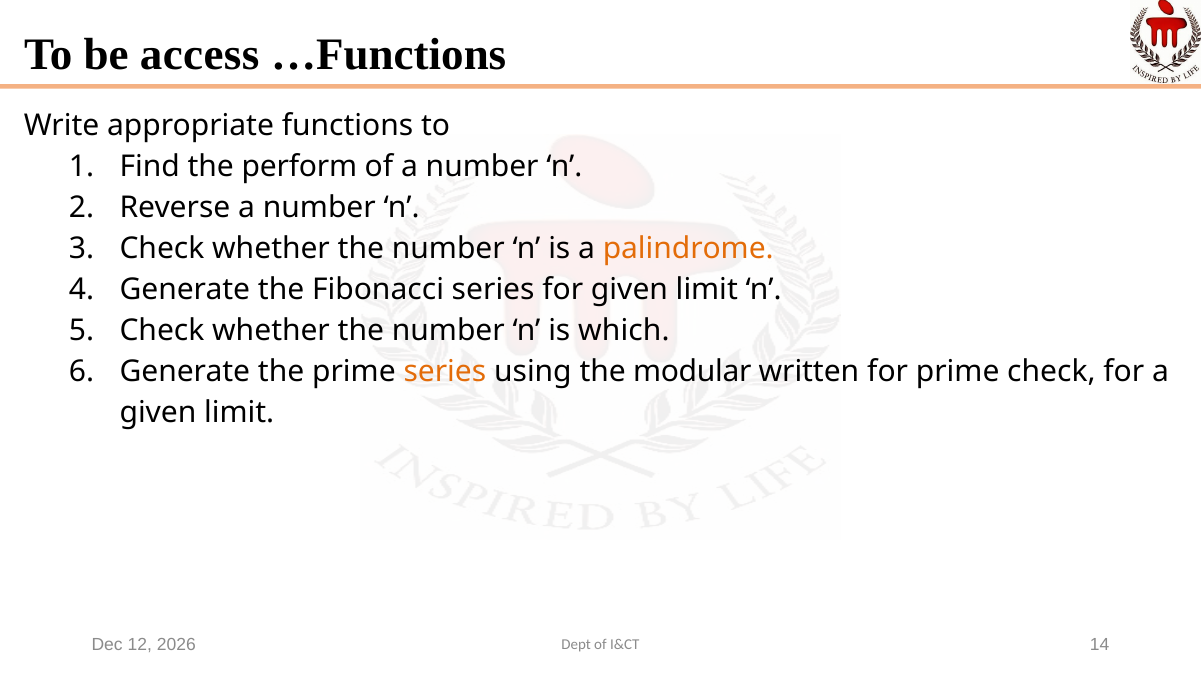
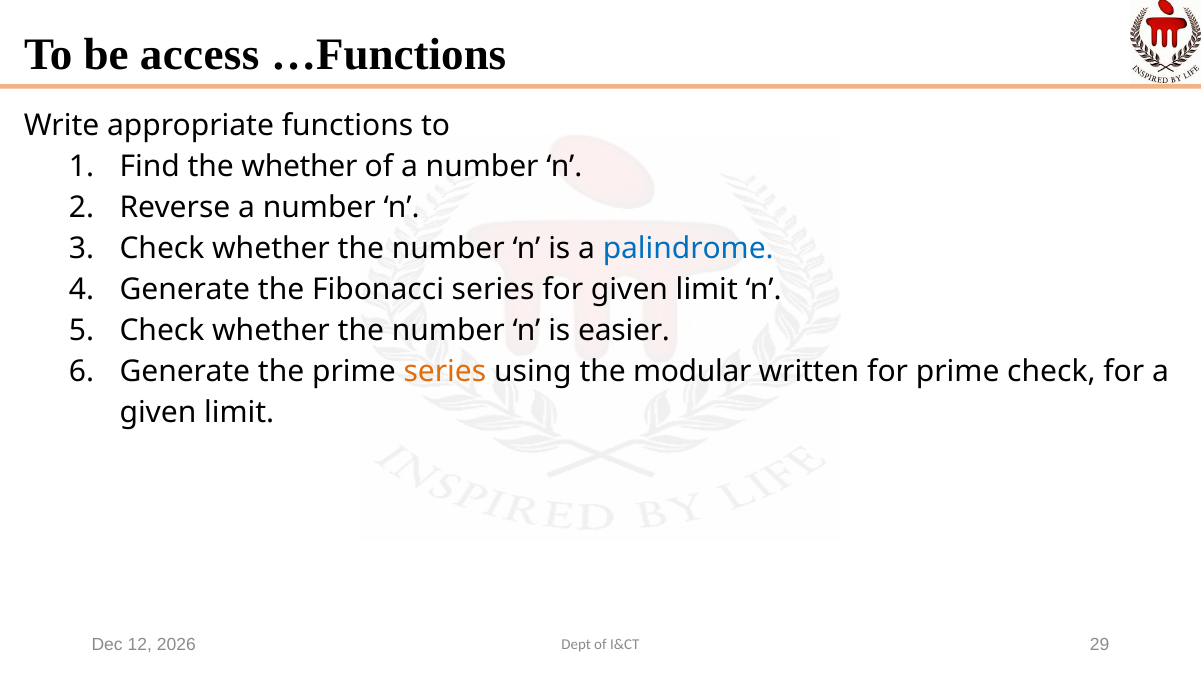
the perform: perform -> whether (300, 167)
palindrome colour: orange -> blue (688, 249)
which: which -> easier (624, 331)
14: 14 -> 29 (1100, 645)
